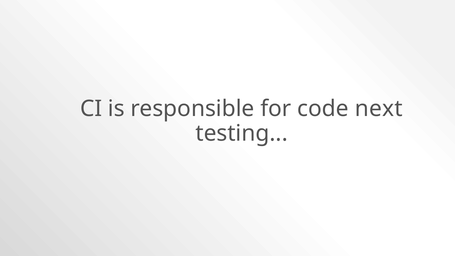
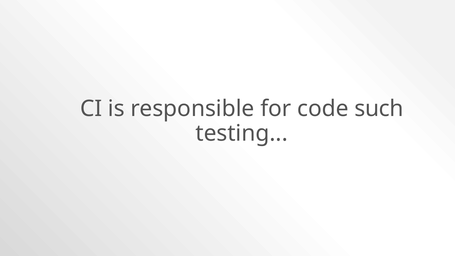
next: next -> such (379, 109)
